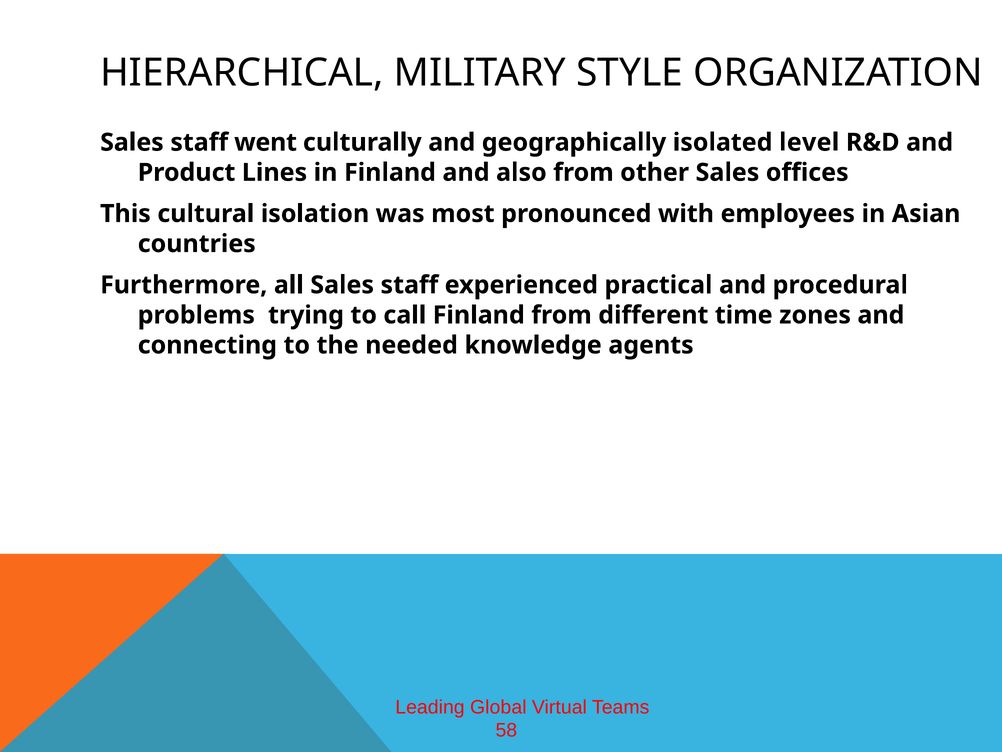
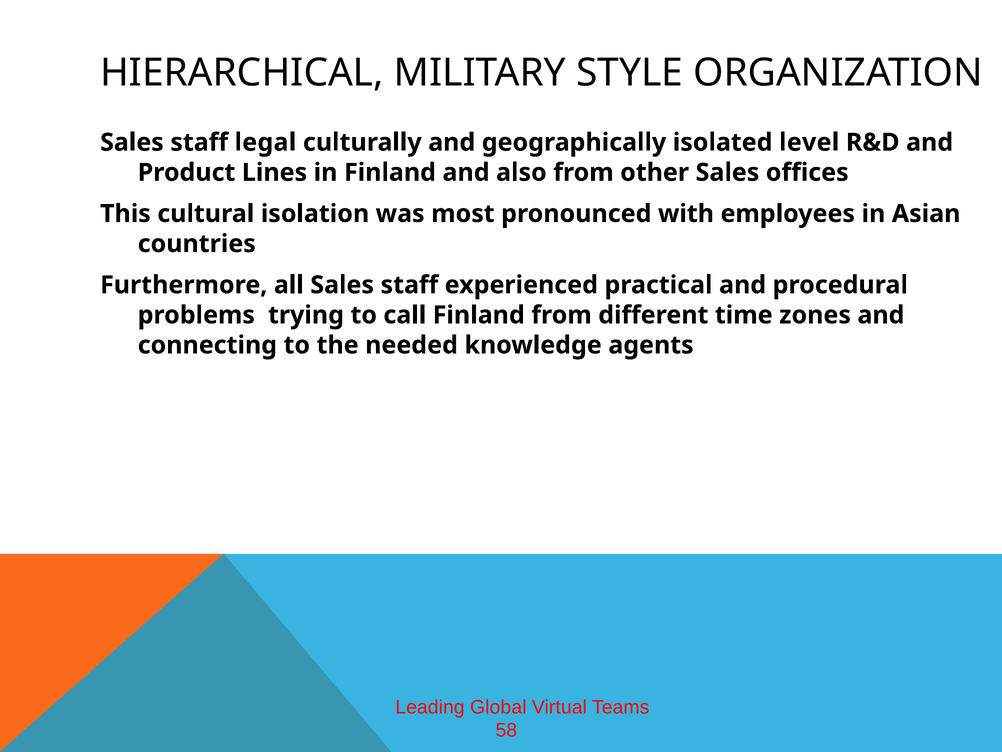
went: went -> legal (265, 142)
